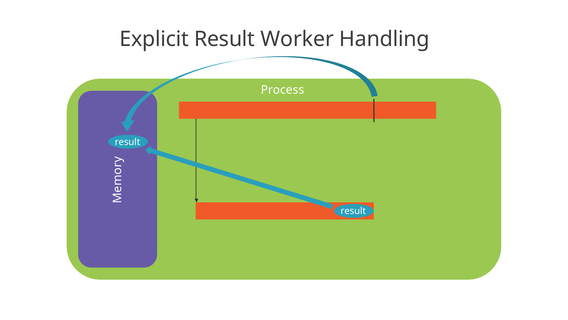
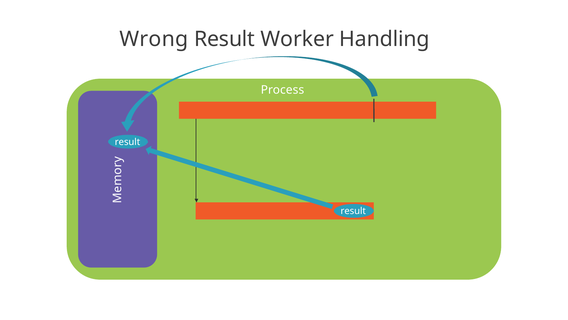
Explicit: Explicit -> Wrong (154, 39)
